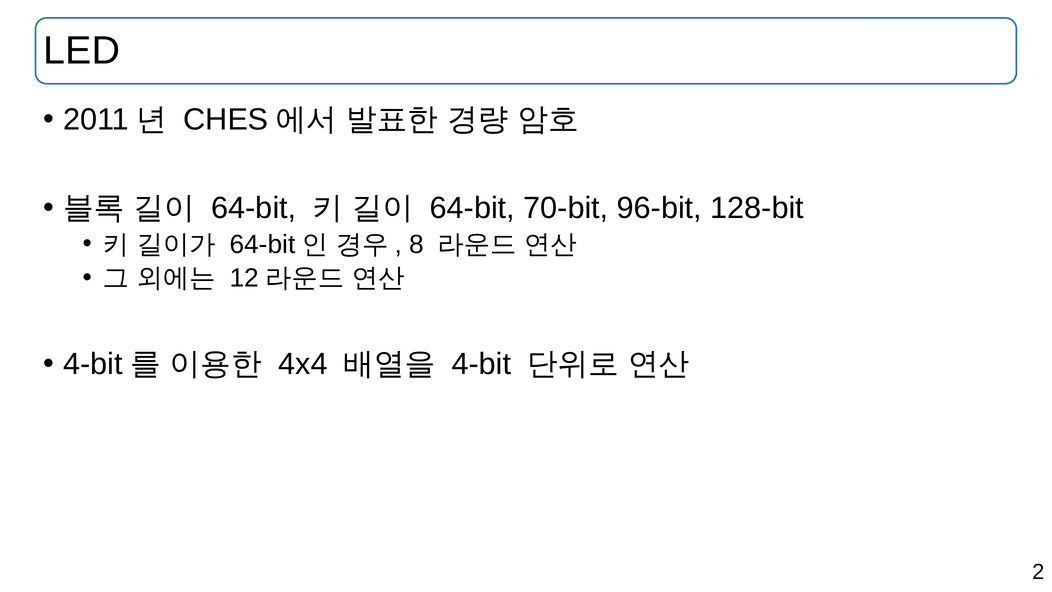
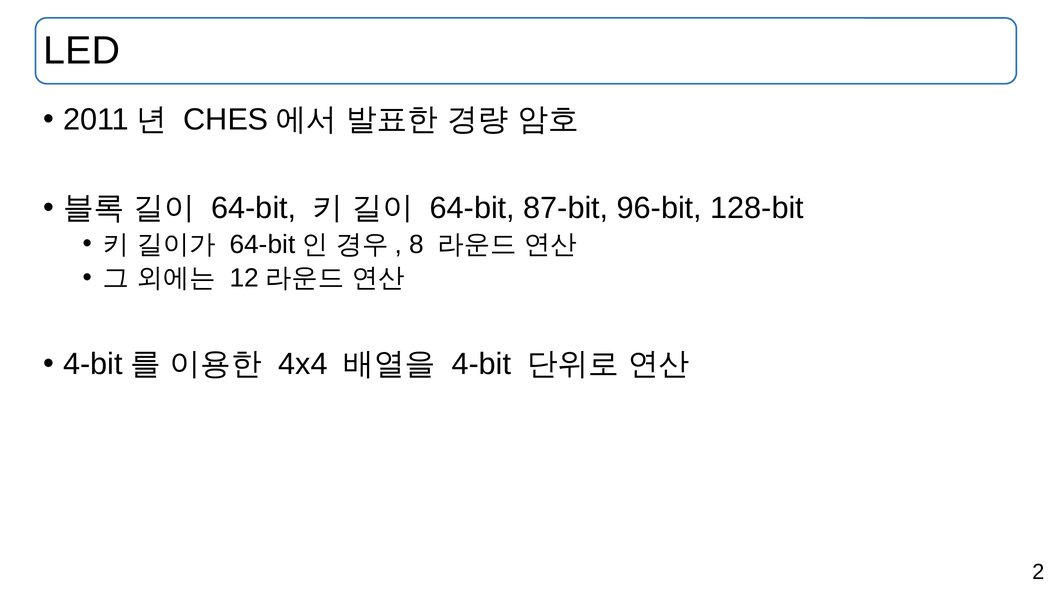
70-bit: 70-bit -> 87-bit (566, 208)
